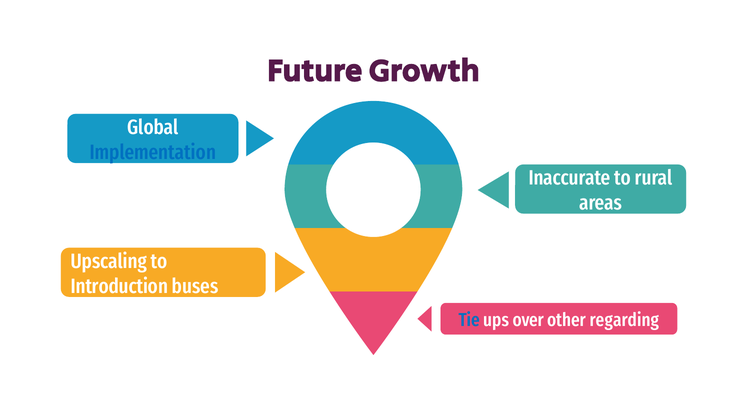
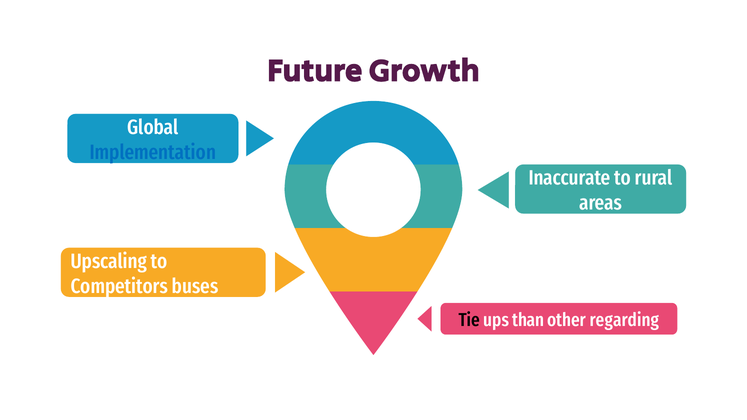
Introduction: Introduction -> Competitors (119, 286)
Tie colour: blue -> black (469, 320)
over: over -> than (528, 320)
